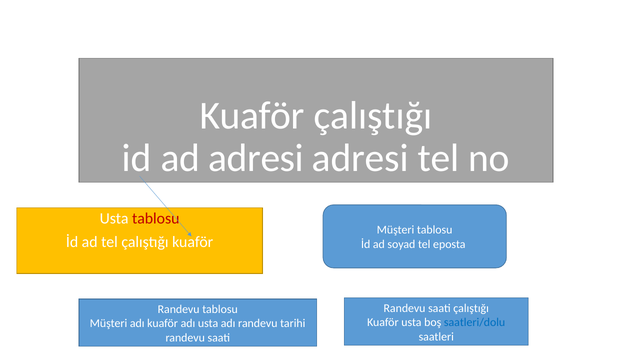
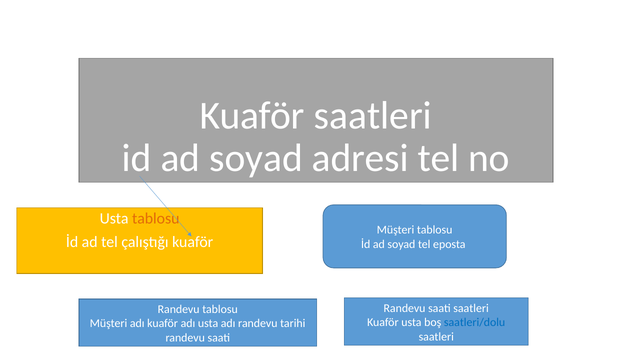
Kuaför çalıştığı: çalıştığı -> saatleri (373, 115)
id ad adresi: adresi -> soyad (256, 158)
tablosu colour: red -> orange (156, 218)
saati çalıştığı: çalıştığı -> saatleri (471, 308)
